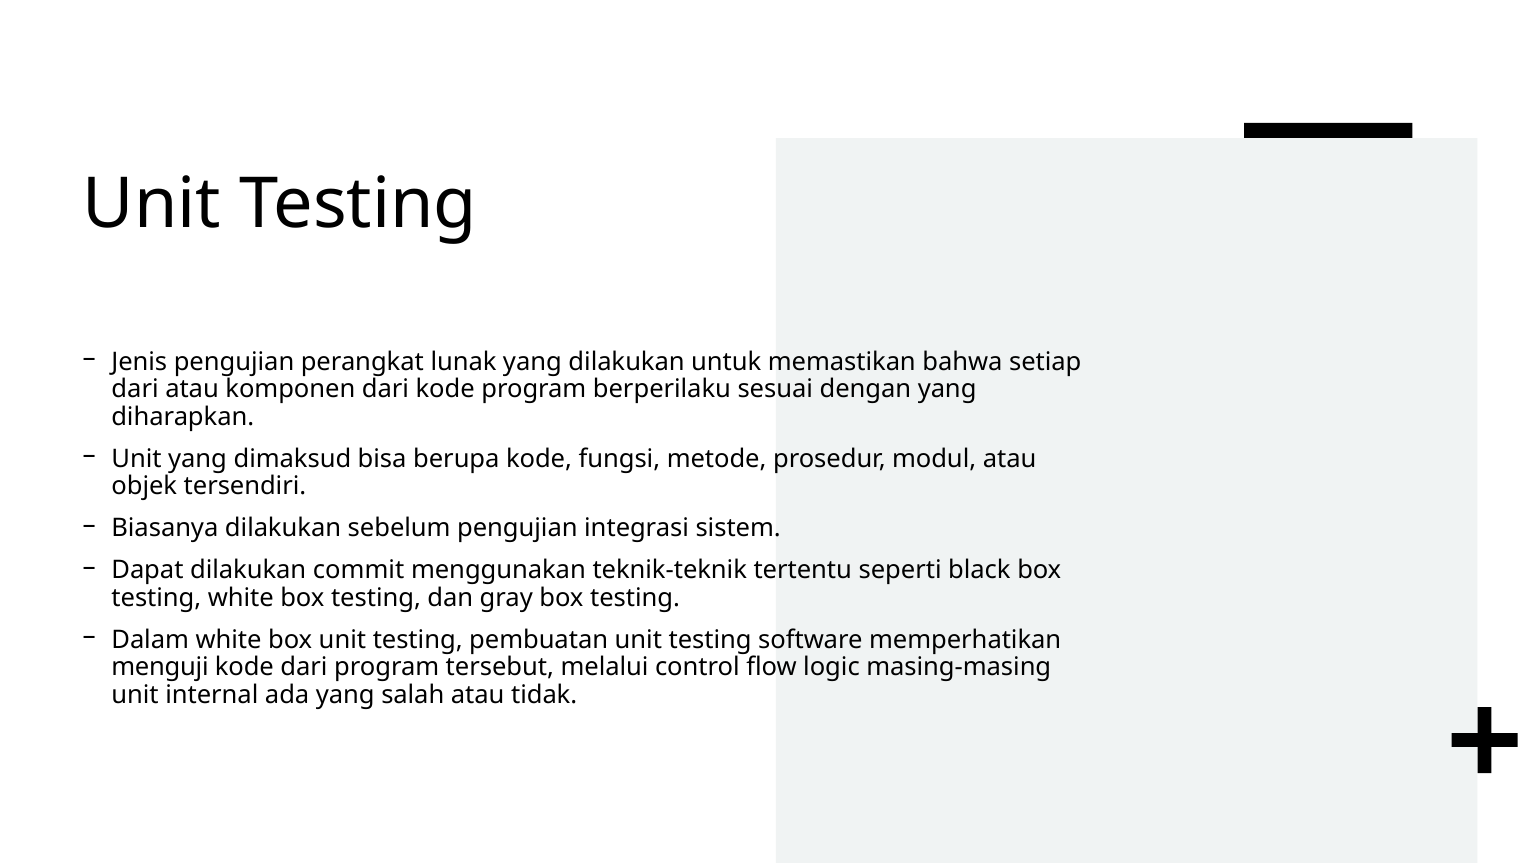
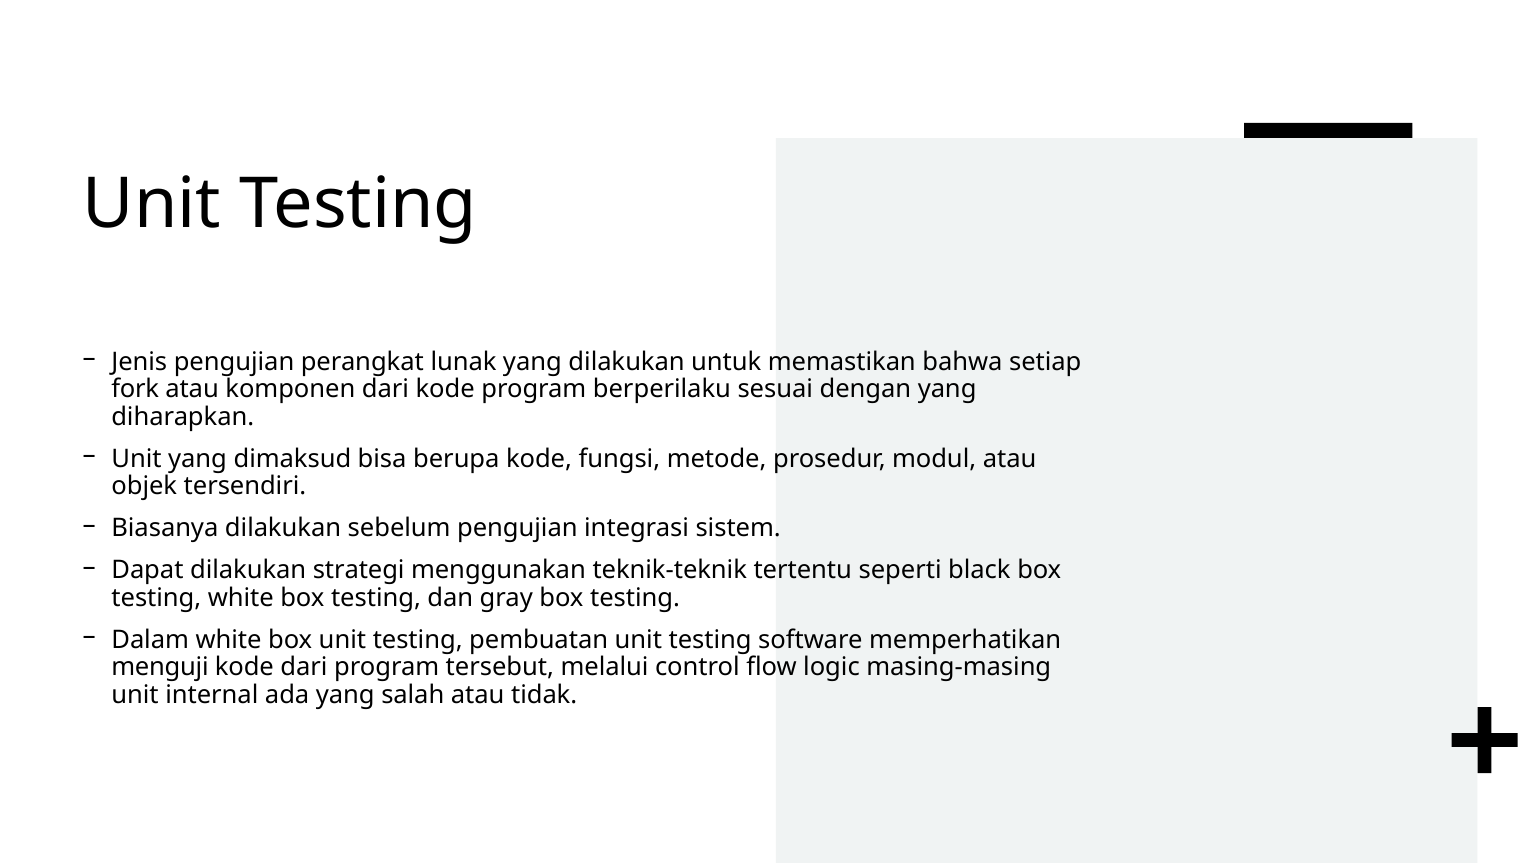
dari: dari -> fork (135, 389)
commit: commit -> strategi (359, 570)
